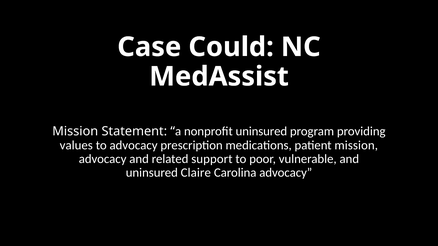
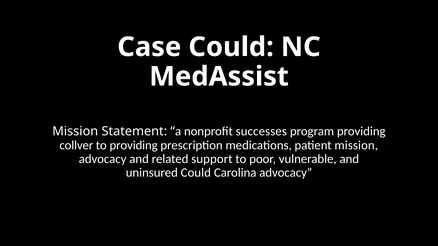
nonprofit uninsured: uninsured -> successes (261, 132)
values: values -> collver (76, 145)
to advocacy: advocacy -> providing (134, 145)
uninsured Claire: Claire -> Could (196, 173)
